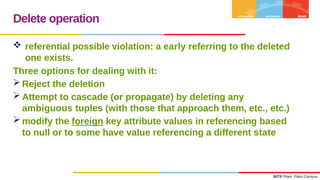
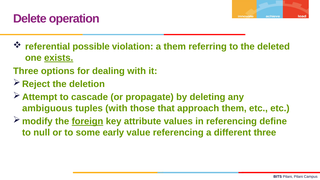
a early: early -> them (175, 47)
exists underline: none -> present (59, 58)
based: based -> define (273, 121)
have: have -> early (113, 133)
different state: state -> three (265, 133)
